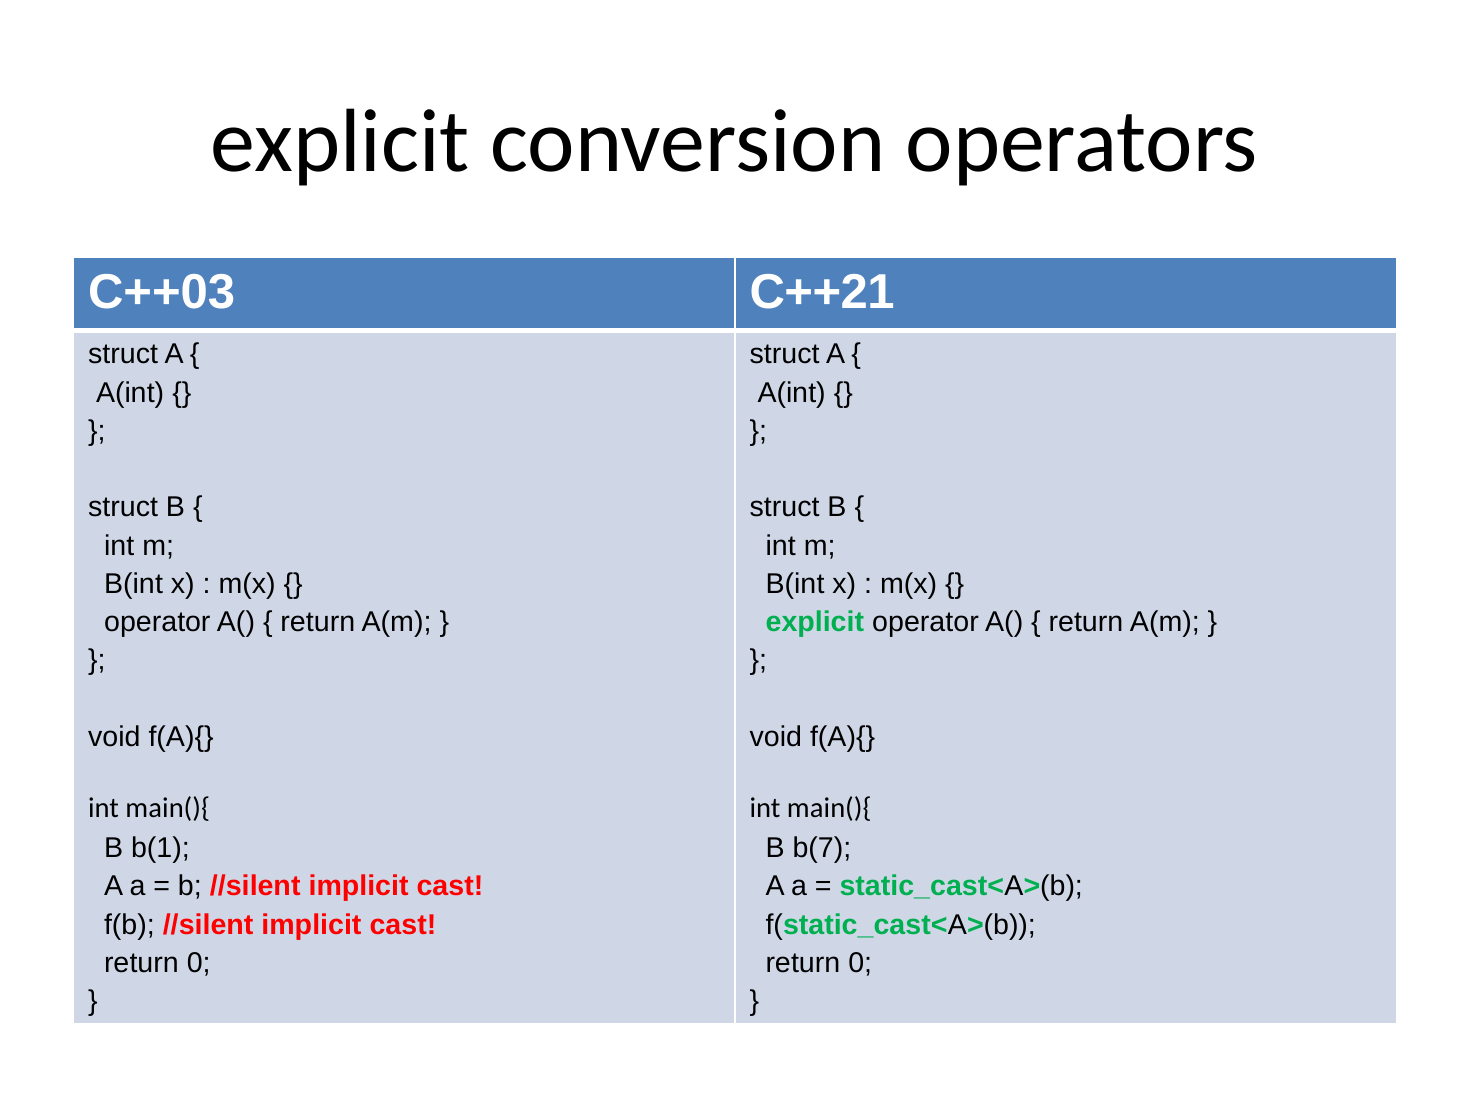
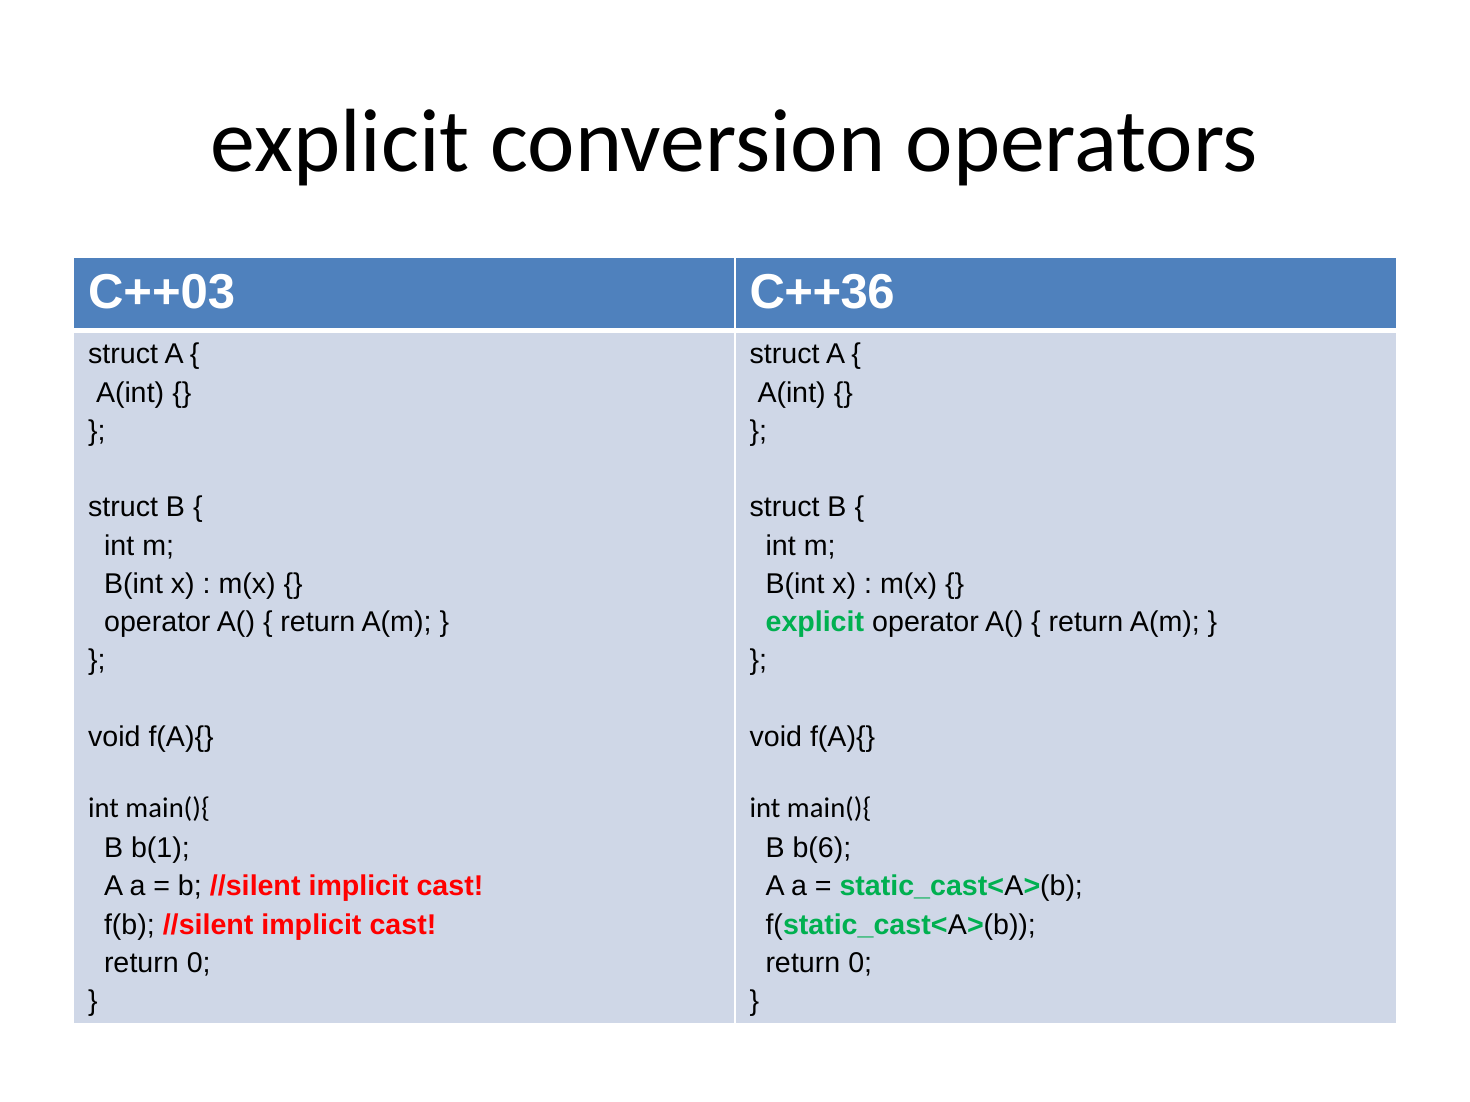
C++21: C++21 -> C++36 (822, 293)
b(7: b(7 -> b(6 (822, 848)
